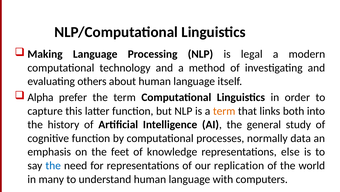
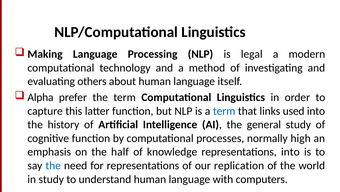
term colour: orange -> blue (224, 111)
both: both -> used (294, 111)
data: data -> high (301, 138)
feet: feet -> half (120, 151)
representations else: else -> into (290, 151)
in many: many -> study (51, 179)
